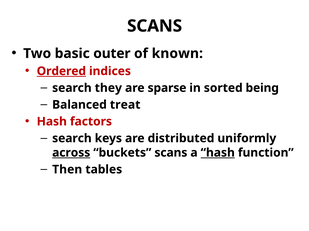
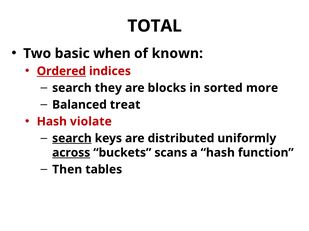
SCANS: SCANS -> TOTAL (155, 26)
outer: outer -> when (112, 54)
sparse: sparse -> blocks (167, 88)
being: being -> more (262, 88)
factors: factors -> violate (91, 122)
search underline: none -> present (72, 139)
hash underline: present -> none (218, 153)
